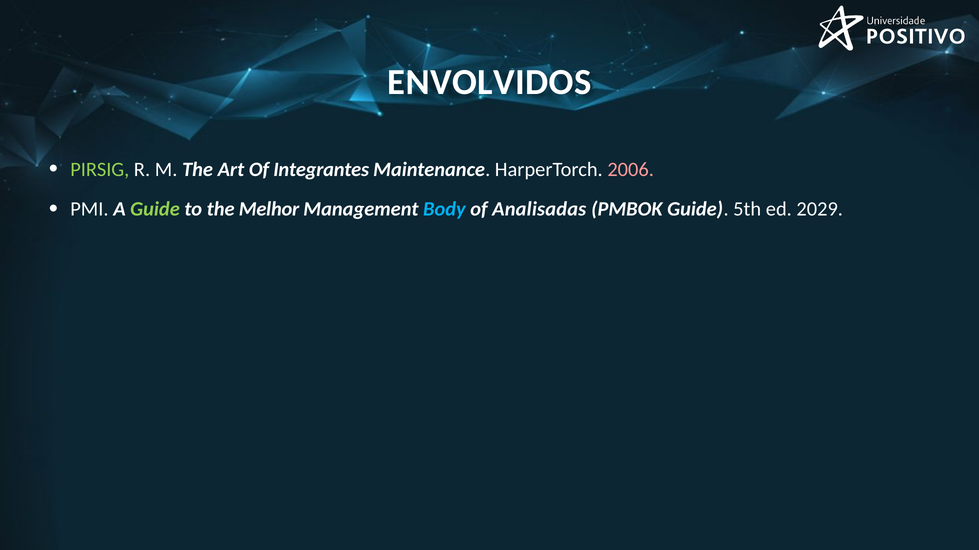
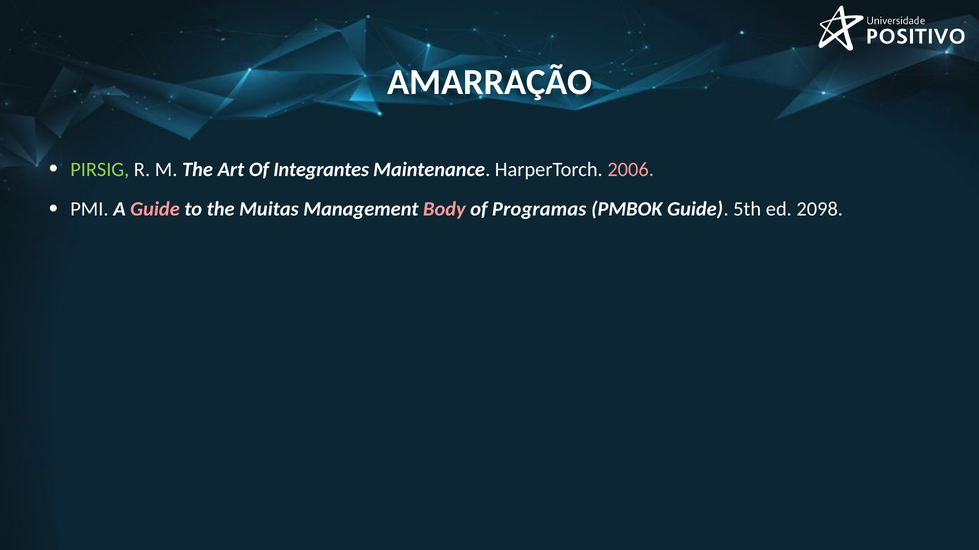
ENVOLVIDOS: ENVOLVIDOS -> AMARRAÇÃO (490, 82)
Guide colour: light green -> pink (155, 209)
Melhor: Melhor -> Muitas (269, 209)
Body colour: light blue -> pink (444, 209)
Analisadas: Analisadas -> Programas (539, 209)
2029: 2029 -> 2098 (820, 209)
